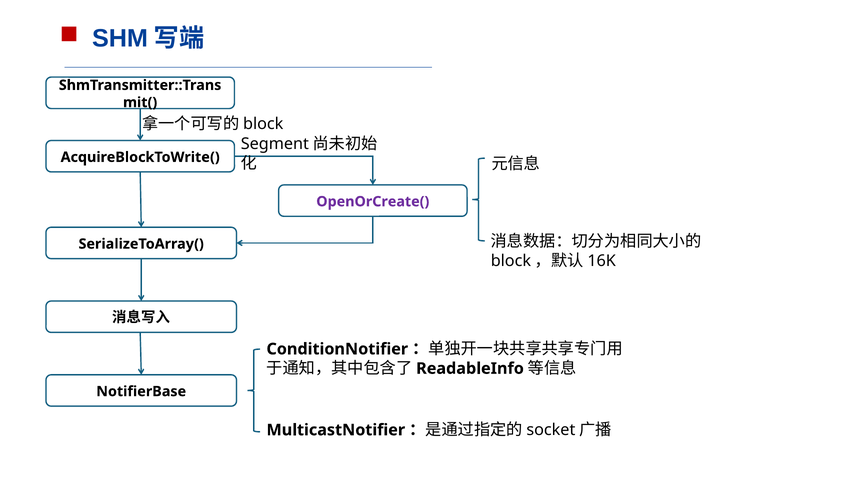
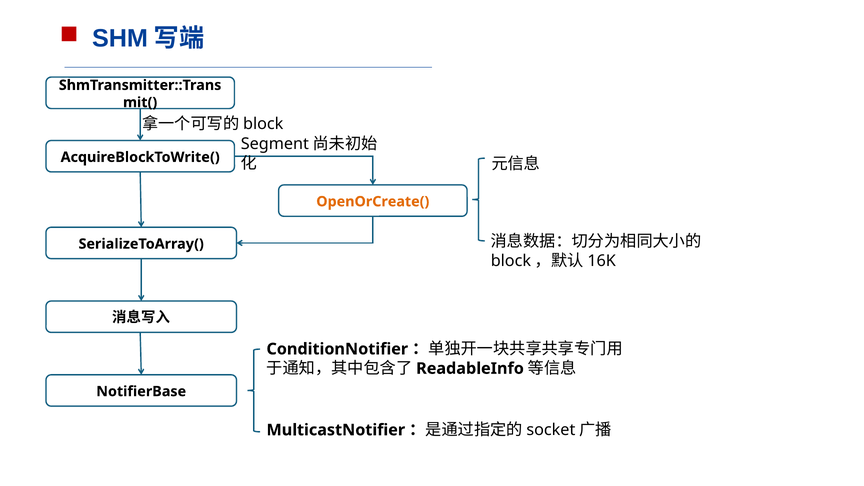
OpenOrCreate( colour: purple -> orange (373, 202)
